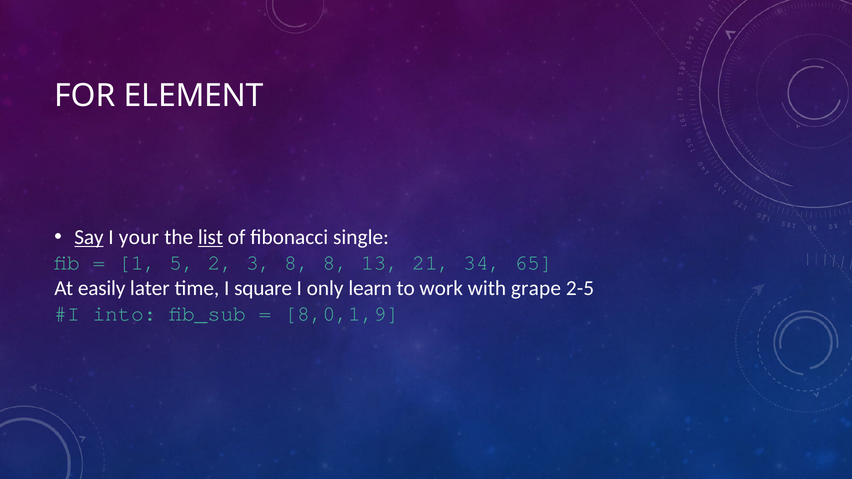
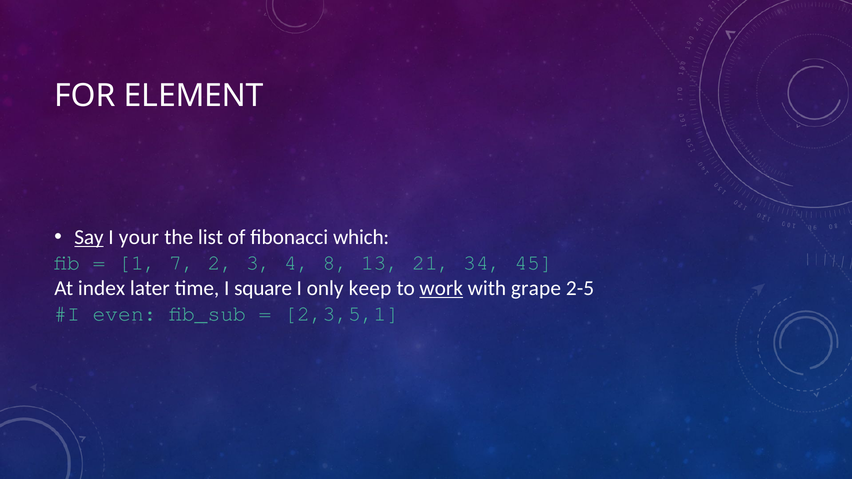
list underline: present -> none (210, 237)
single: single -> which (361, 237)
5: 5 -> 7 (182, 263)
3 8: 8 -> 4 (297, 263)
65: 65 -> 45 (534, 263)
easily: easily -> index (102, 288)
learn: learn -> keep (370, 288)
work underline: none -> present (441, 288)
into: into -> even (125, 314)
8,0,1,9: 8,0,1,9 -> 2,3,5,1 (342, 314)
